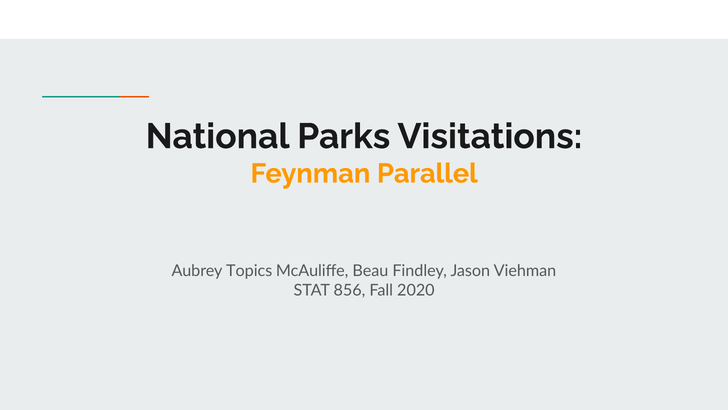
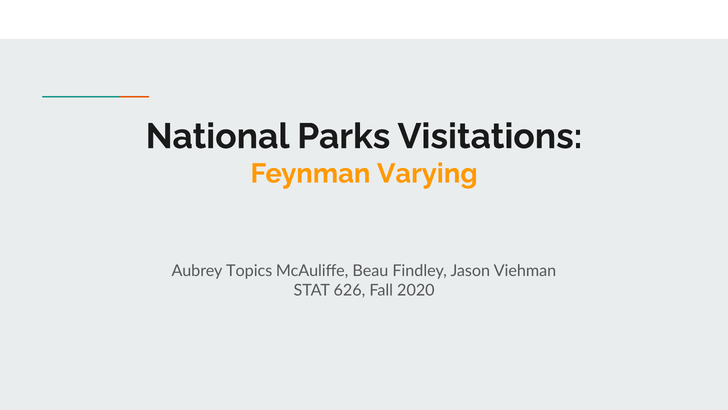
Parallel: Parallel -> Varying (427, 173)
856: 856 -> 626 (349, 290)
